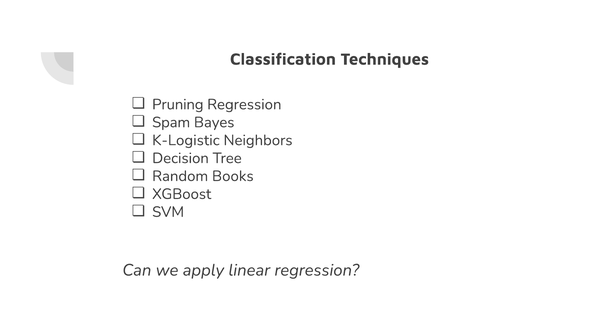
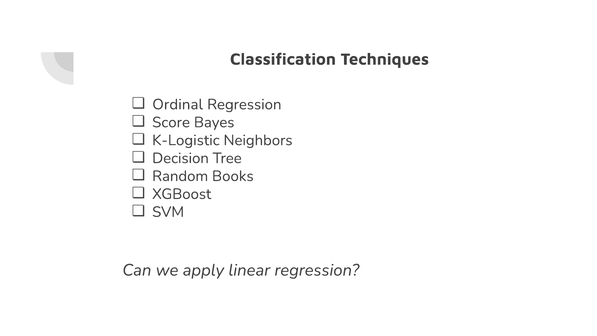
Pruning: Pruning -> Ordinal (178, 104)
Spam: Spam -> Score (171, 122)
